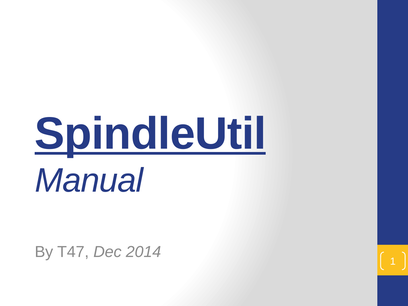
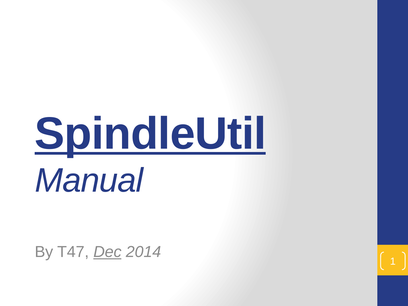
Dec underline: none -> present (107, 252)
